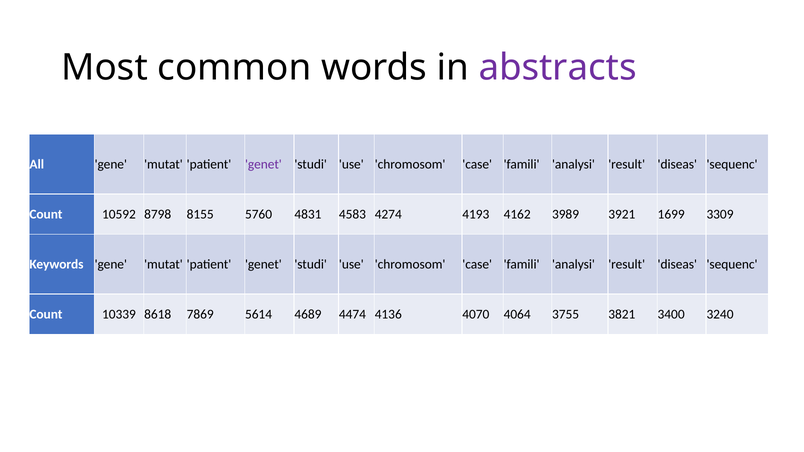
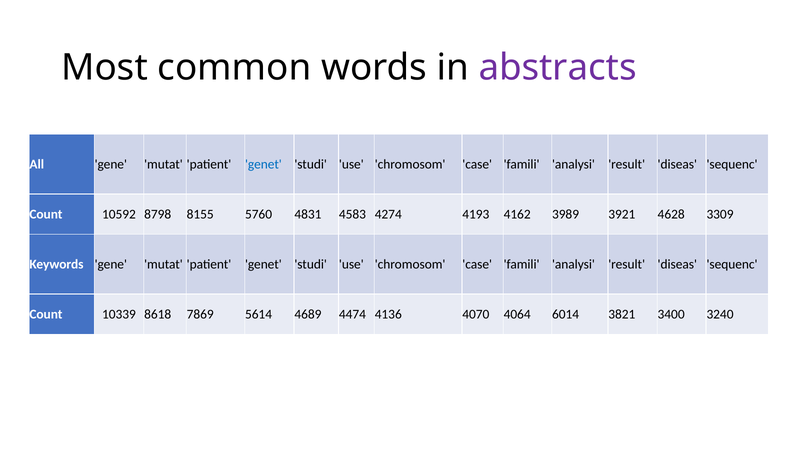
genet colour: purple -> blue (263, 165)
1699: 1699 -> 4628 (671, 215)
3755: 3755 -> 6014 (566, 315)
